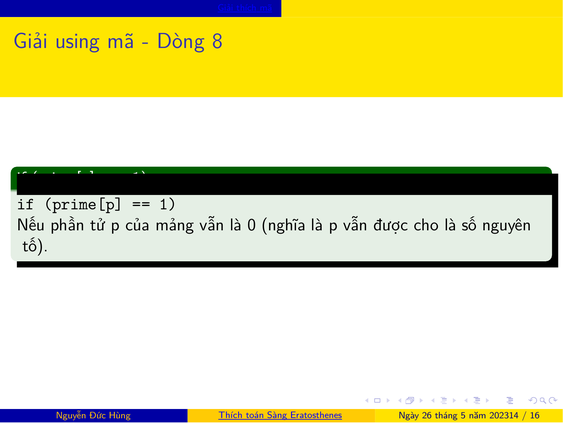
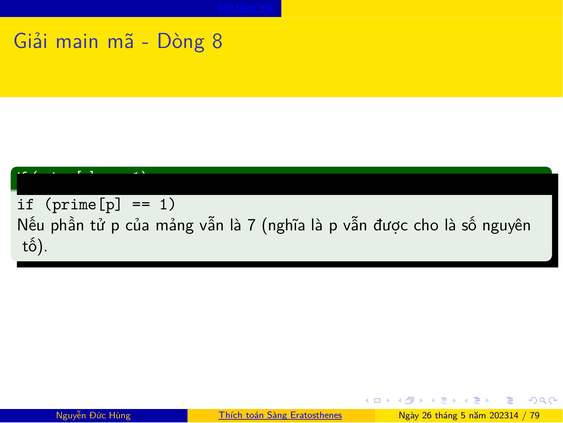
using: using -> main (77, 41)
0: 0 -> 7 (252, 225)
16: 16 -> 79 (535, 415)
